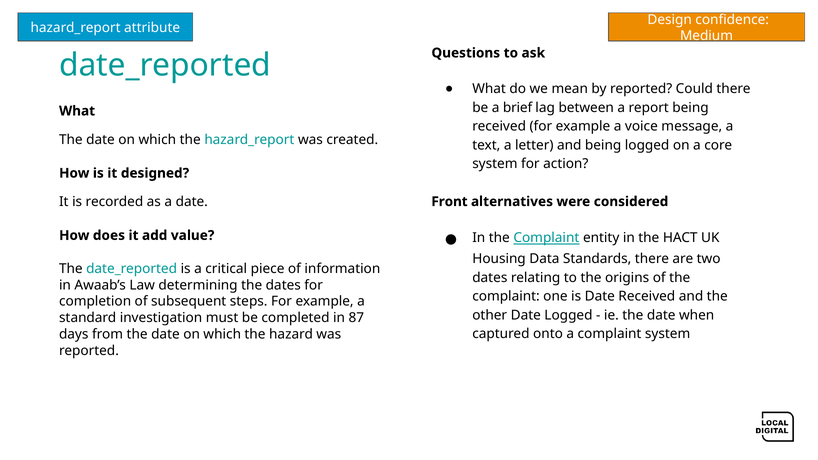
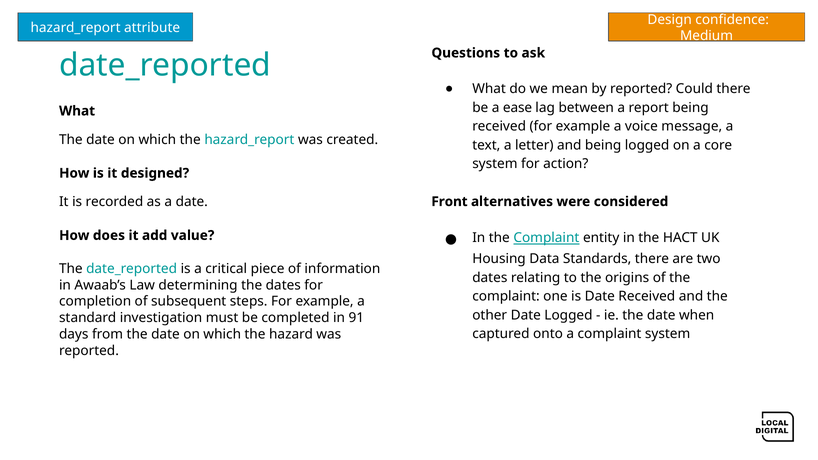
brief: brief -> ease (518, 108)
87: 87 -> 91 (356, 318)
